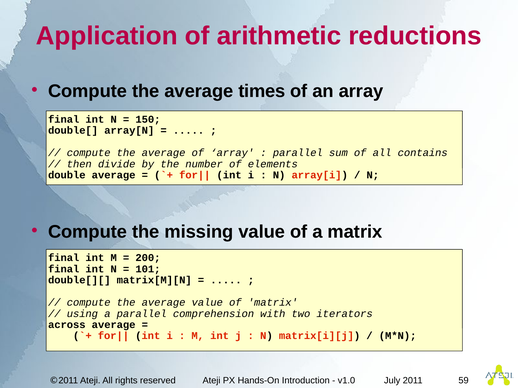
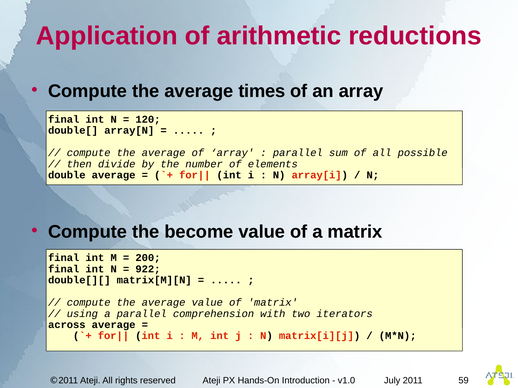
150: 150 -> 120 (148, 119)
contains: contains -> possible (423, 153)
missing: missing -> become (199, 232)
101: 101 -> 922 (148, 269)
